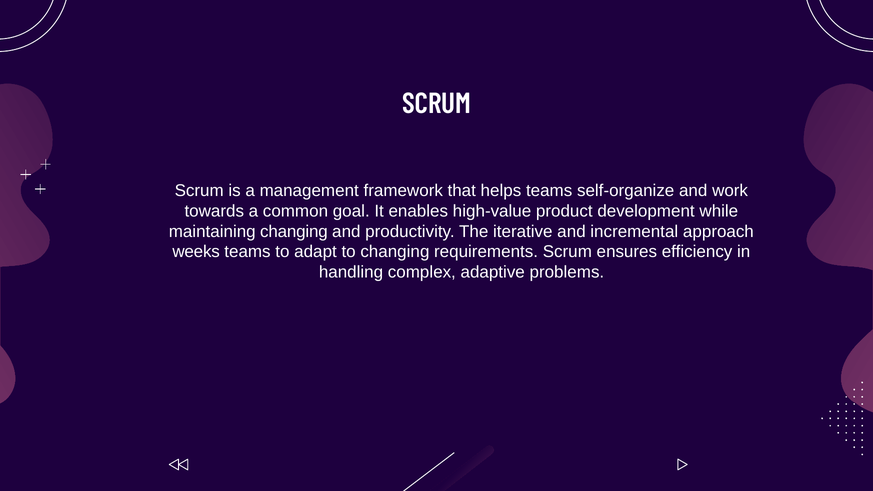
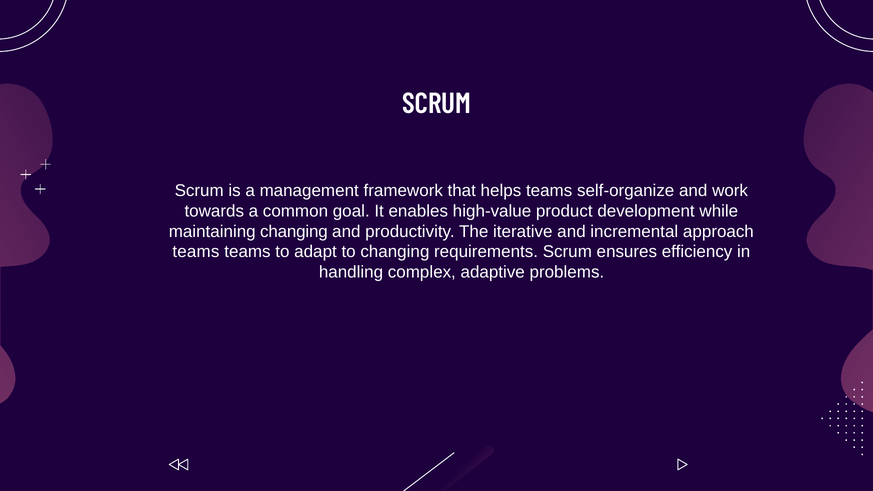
weeks: weeks -> teams (196, 252)
